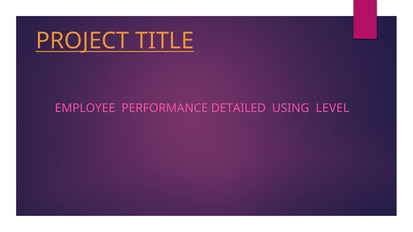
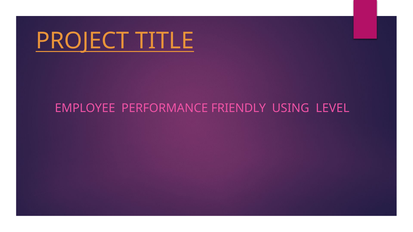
DETAILED: DETAILED -> FRIENDLY (238, 108)
